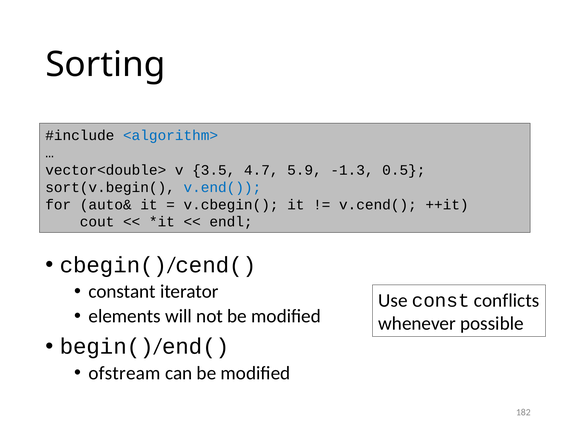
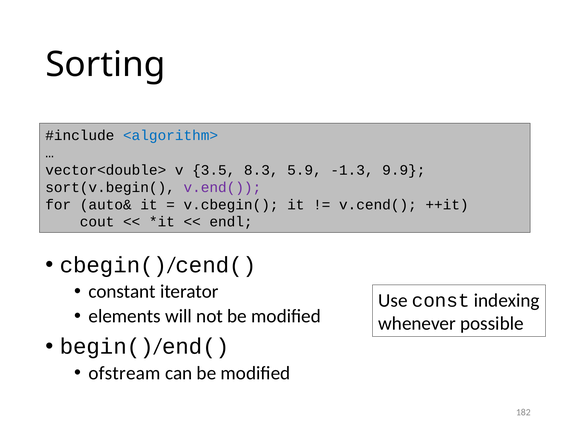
4.7: 4.7 -> 8.3 (261, 170)
0.5: 0.5 -> 9.9 (404, 170)
v.end( colour: blue -> purple (222, 187)
conflicts: conflicts -> indexing (507, 300)
